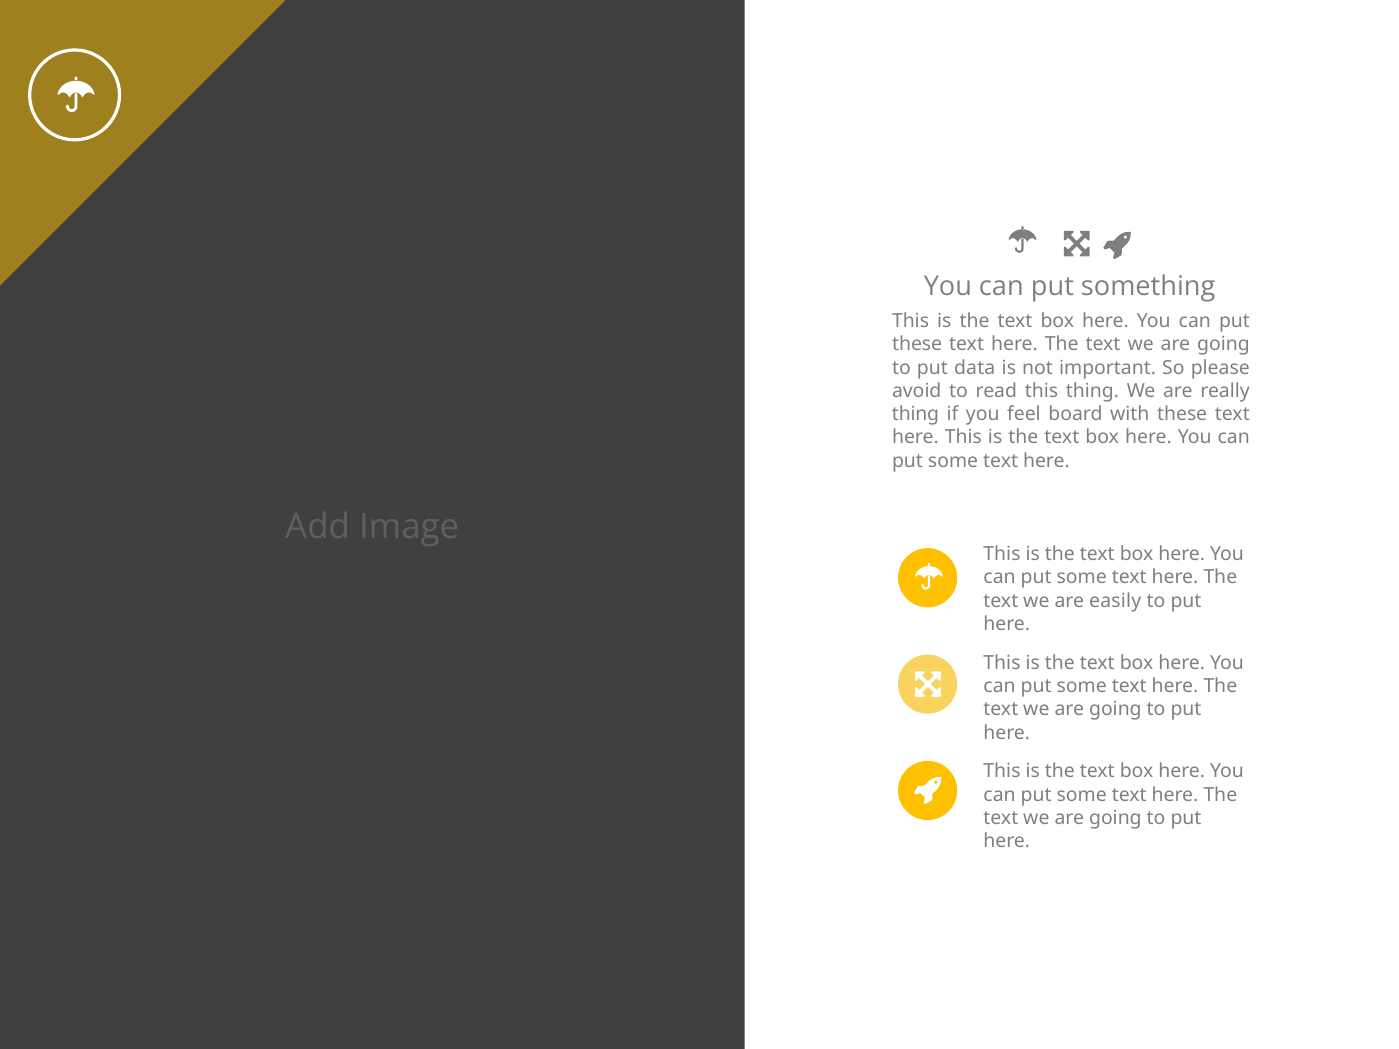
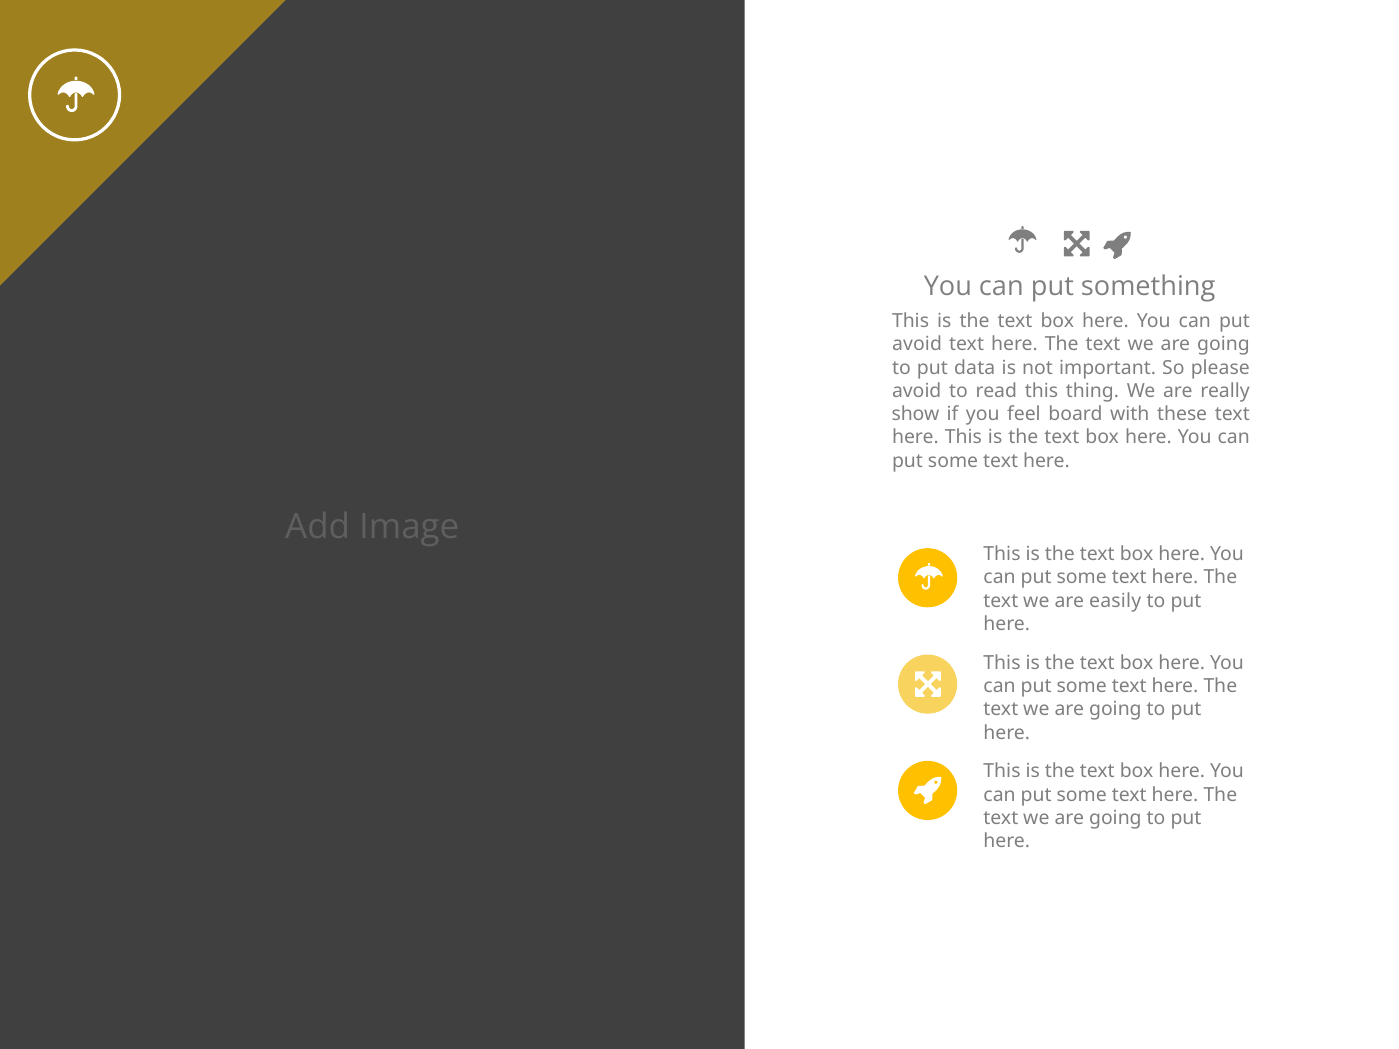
these: these -> avoid (917, 344)
thing: thing -> show (916, 414)
